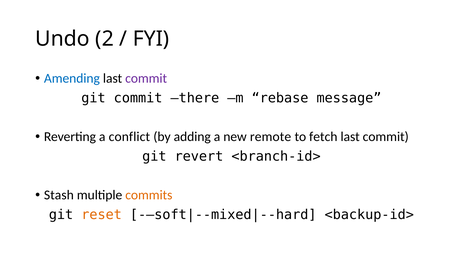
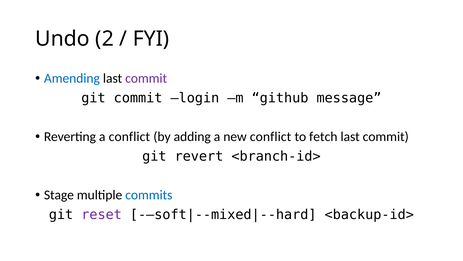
there: there -> login (195, 98)
rebase: rebase -> github (280, 98)
new remote: remote -> conflict (271, 137)
Stash: Stash -> Stage (59, 195)
commits colour: orange -> blue (149, 195)
reset colour: orange -> purple (102, 214)
